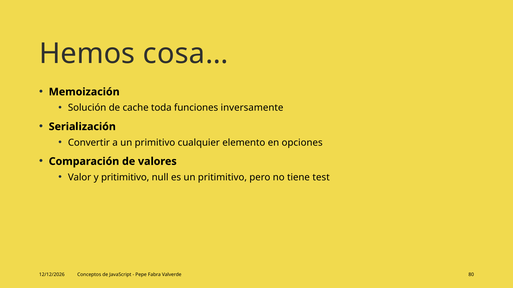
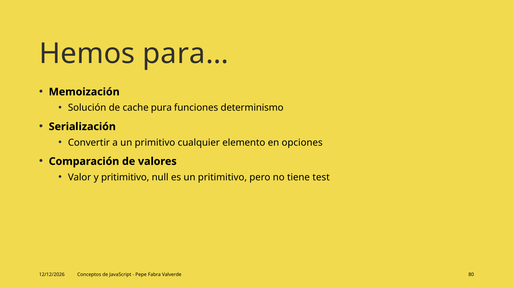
cosa…: cosa… -> para… (186, 54)
toda: toda -> pura (161, 108)
inversamente: inversamente -> determinismo (252, 108)
